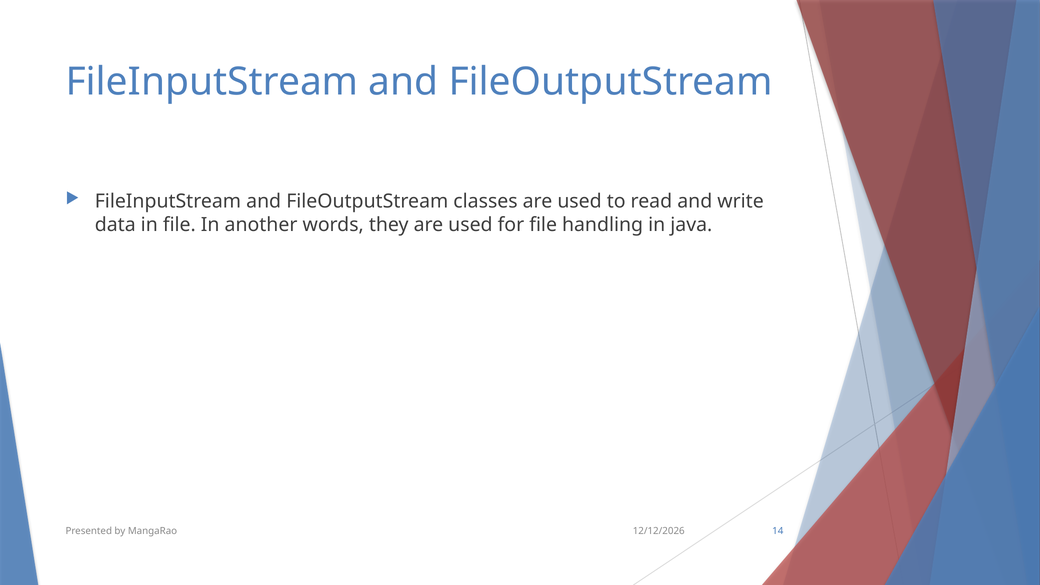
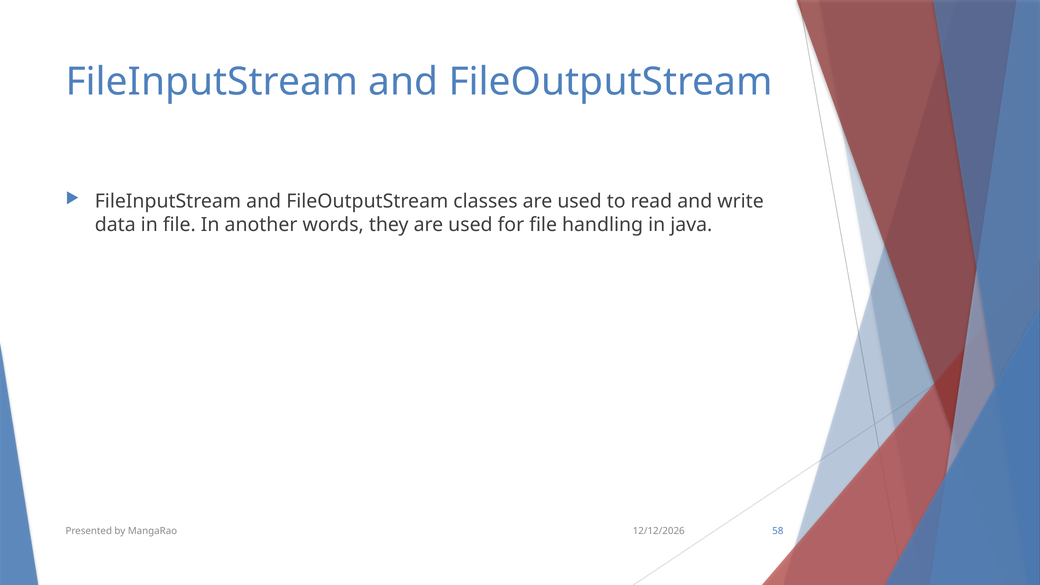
14: 14 -> 58 (778, 531)
